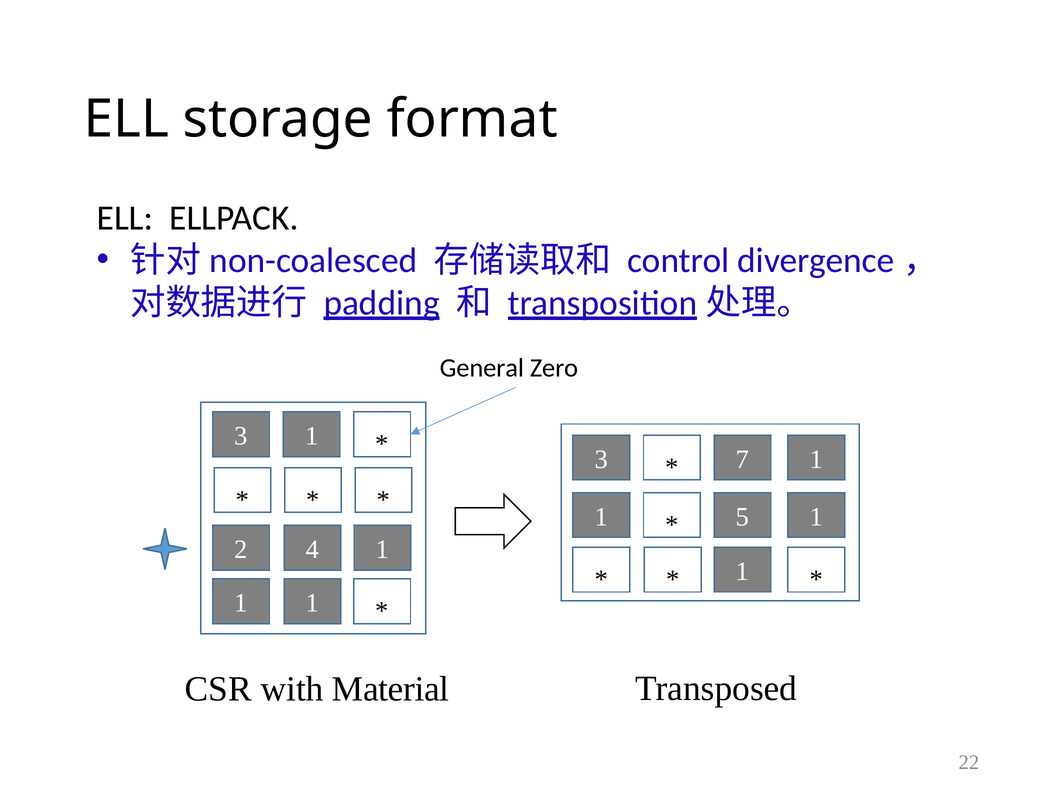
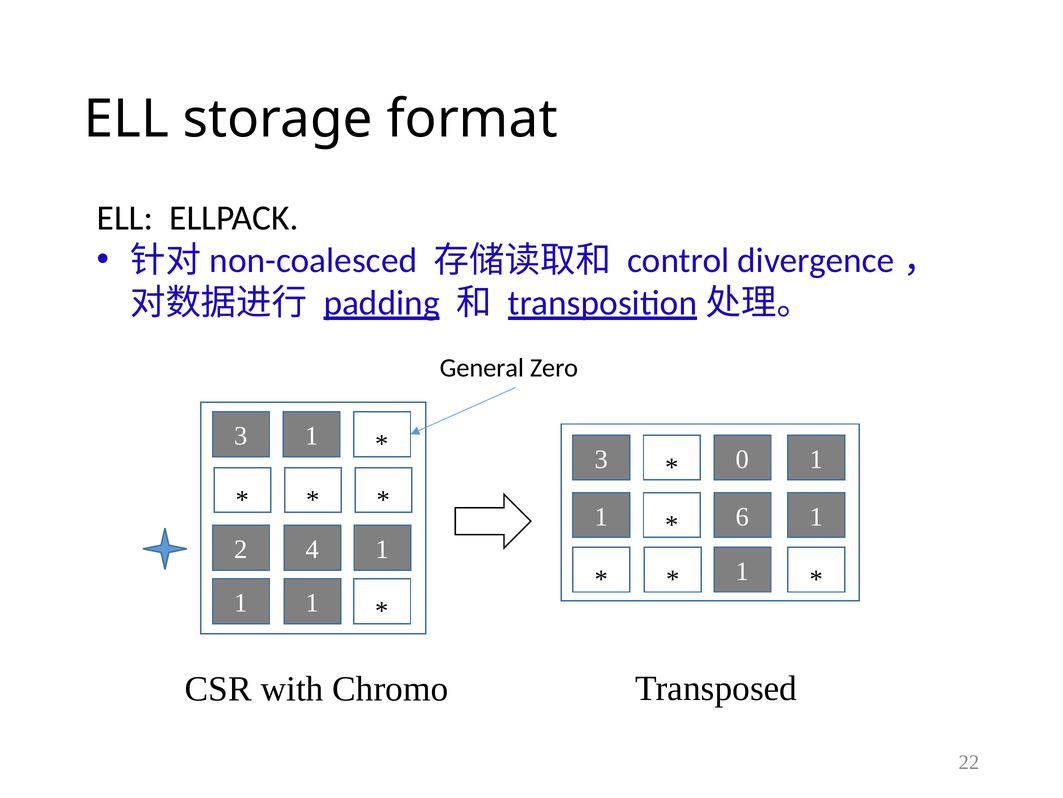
7: 7 -> 0 (743, 459)
5: 5 -> 6 (743, 516)
Material: Material -> Chromo (390, 688)
